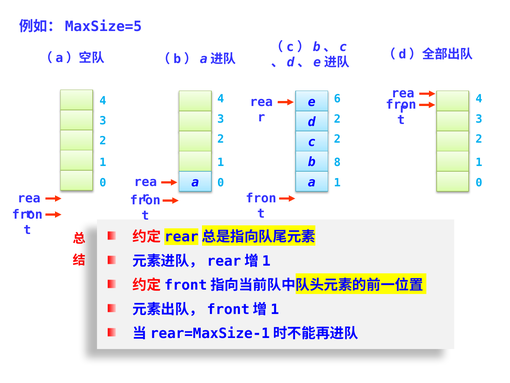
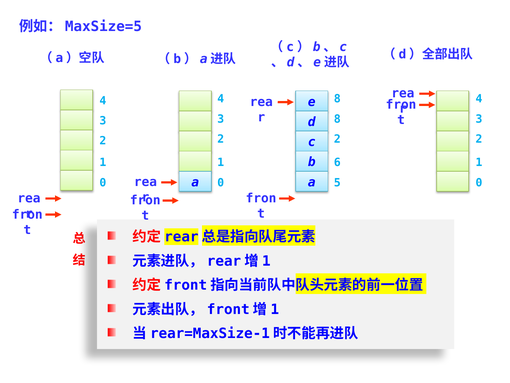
e 6: 6 -> 8 (337, 99)
d 2: 2 -> 8 (337, 119)
8: 8 -> 6 (337, 162)
a 1: 1 -> 5 (337, 182)
